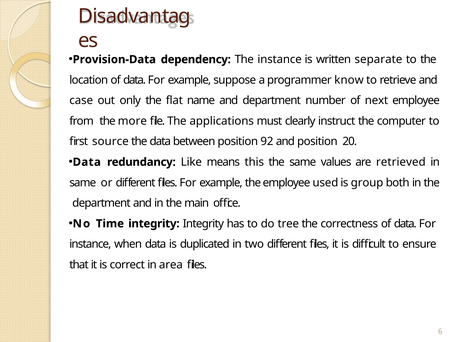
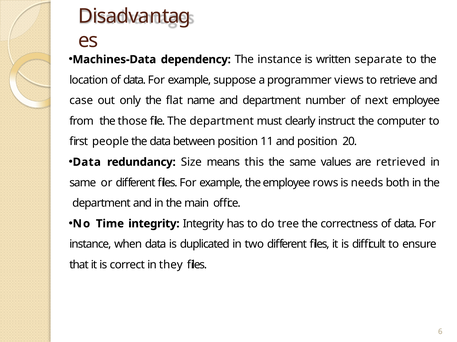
Provision-Data: Provision-Data -> Machines-Data (114, 60)
know: know -> views (349, 80)
more: more -> those (132, 121)
file The applications: applications -> department (222, 121)
source: source -> people (110, 142)
92: 92 -> 11 (267, 142)
Like: Like -> Size (191, 162)
used: used -> rows (325, 183)
group: group -> needs (367, 183)
area: area -> they (171, 265)
